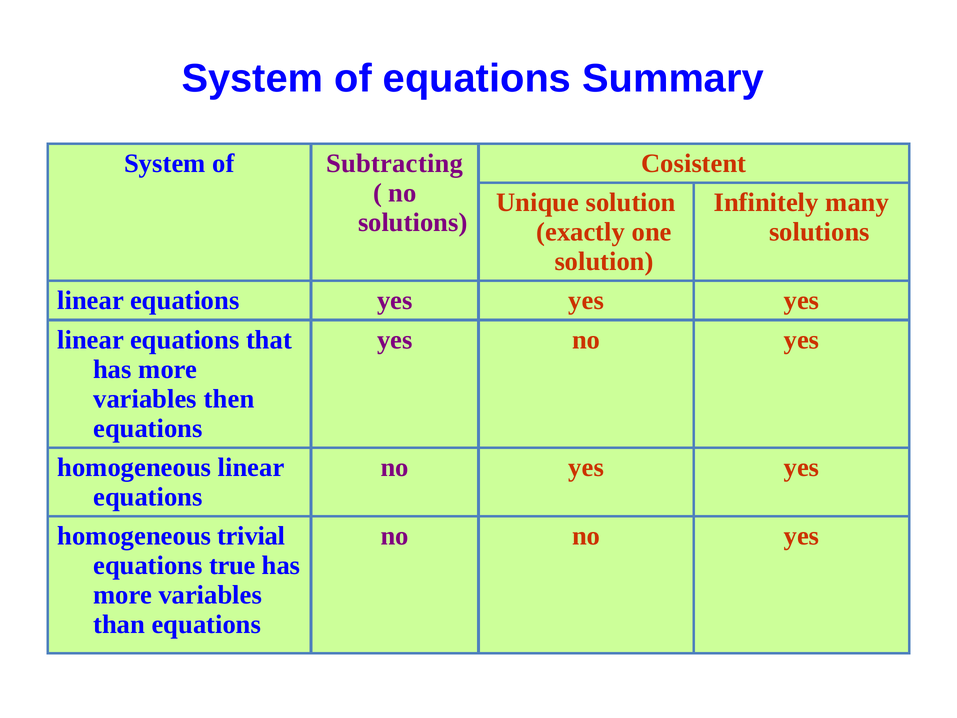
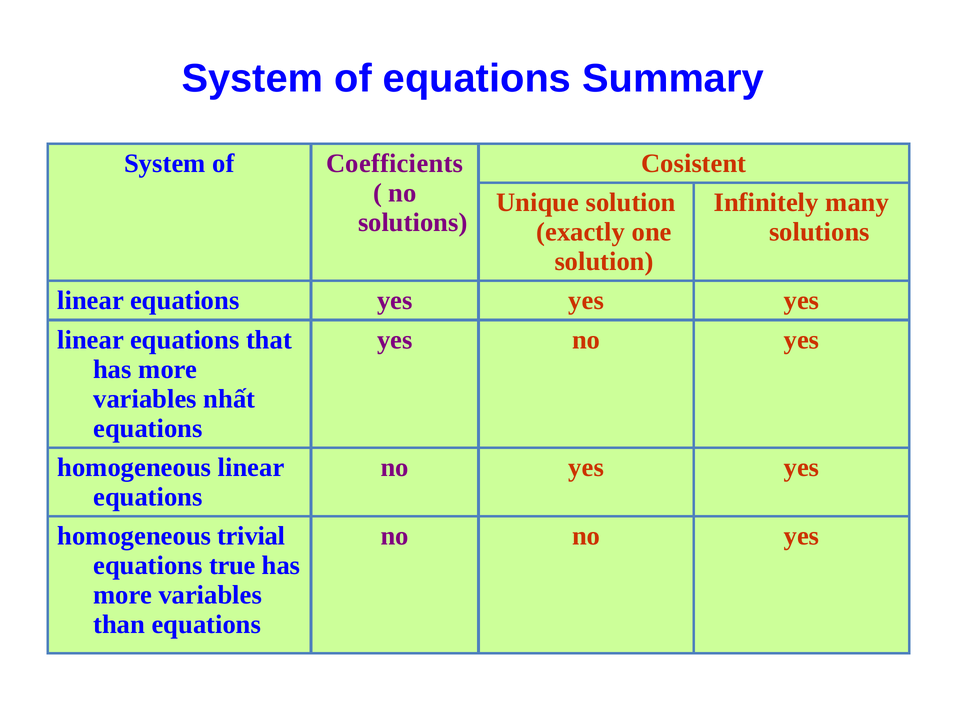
Subtracting: Subtracting -> Coefficients (395, 163)
then: then -> nhất (229, 399)
